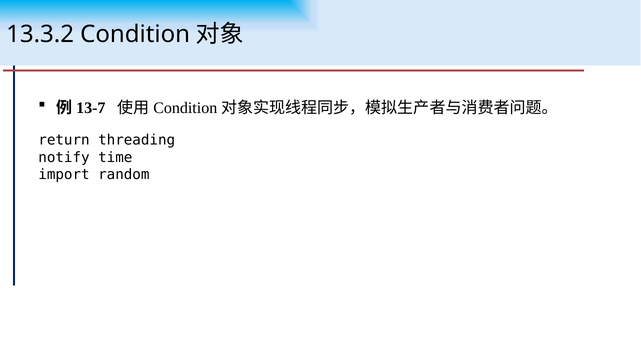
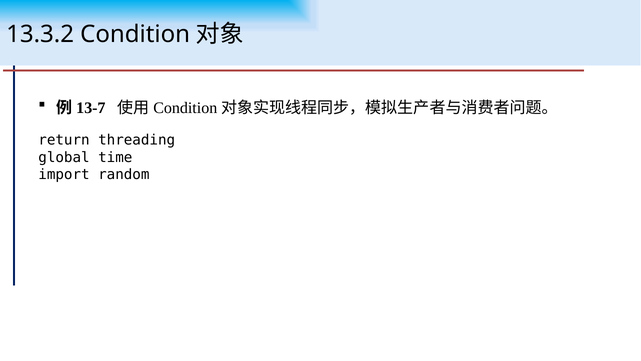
notify: notify -> global (64, 157)
